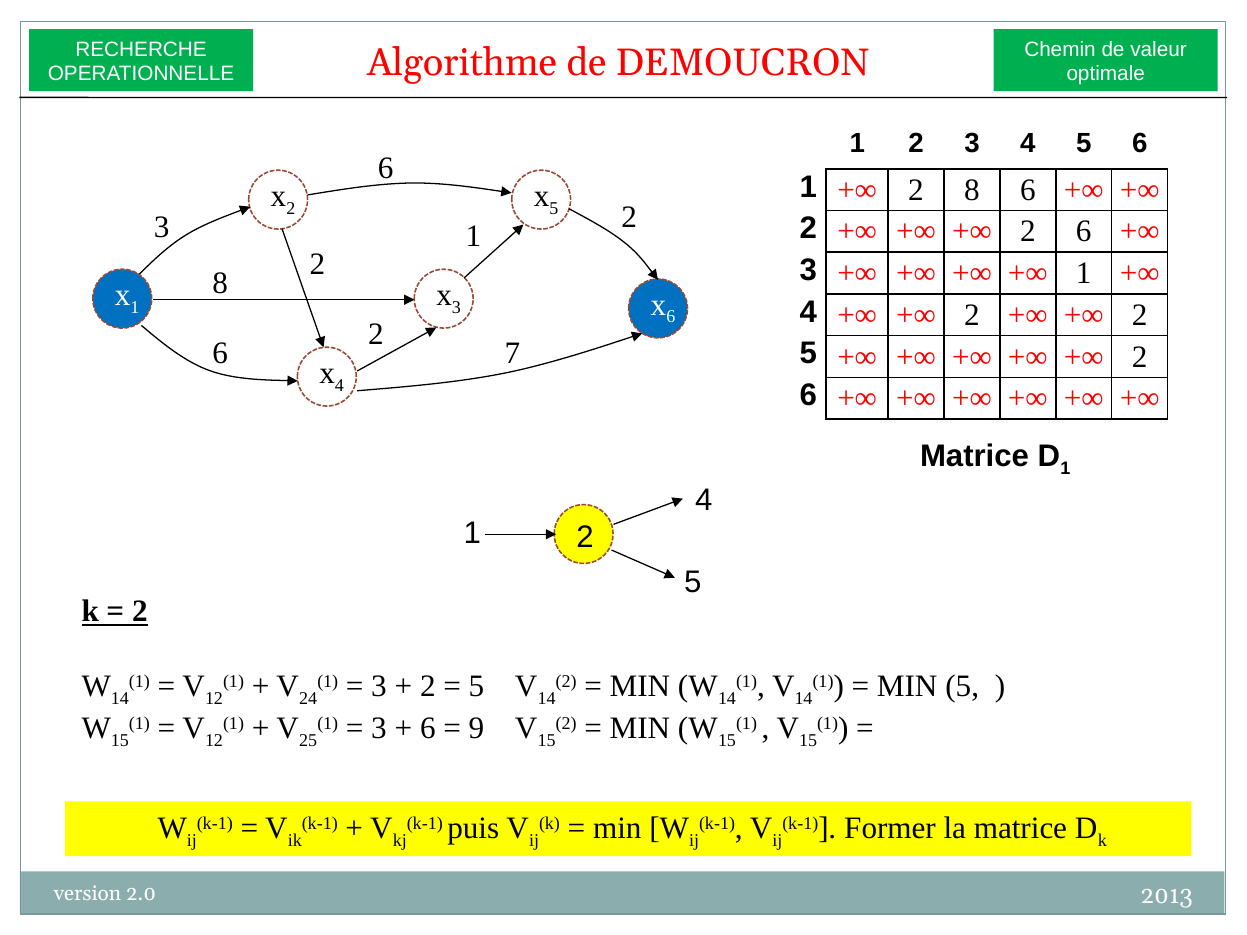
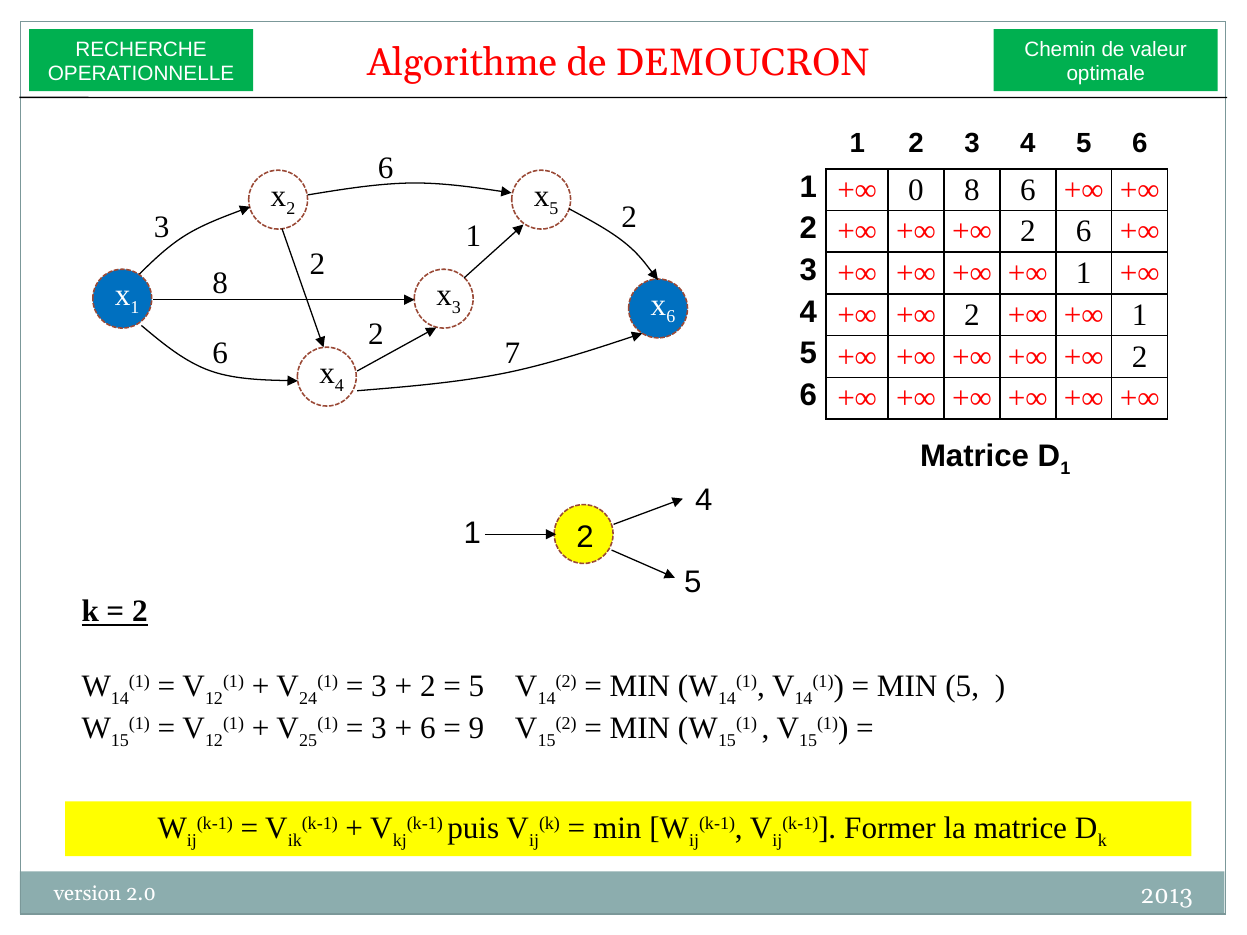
2: 2 -> 0 (916, 190)
2: 2 -> 1 (1140, 315)
